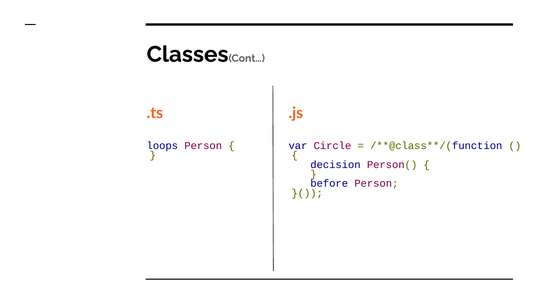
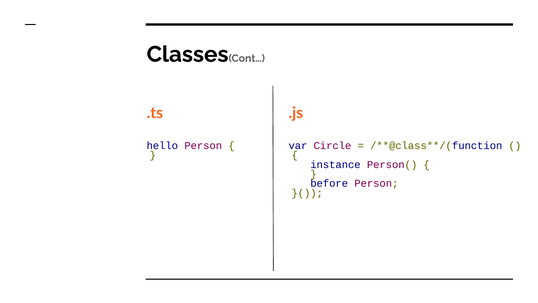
loops: loops -> hello (162, 146)
decision: decision -> instance (335, 164)
